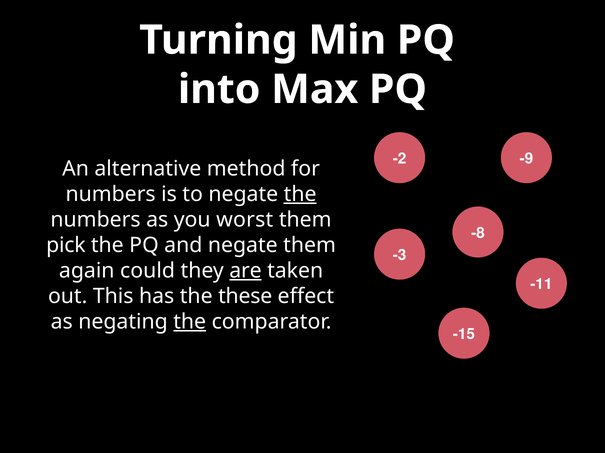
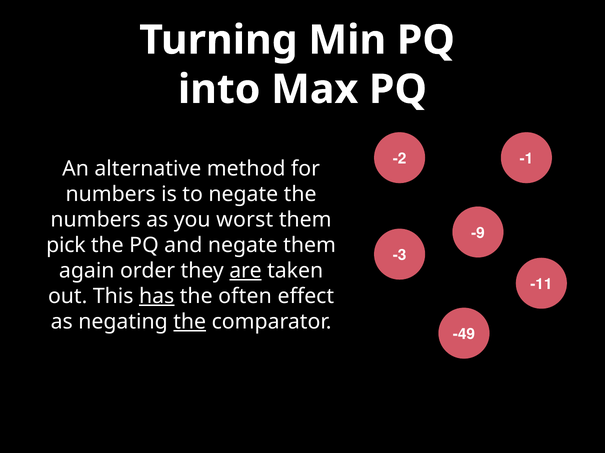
-9: -9 -> -1 (526, 159)
the underline: present -> none (300, 195)
-8: -8 -> -9 (478, 233)
could: could -> order (148, 271)
has underline: none -> present (157, 297)
these: these -> often (245, 297)
-15: -15 -> -49 (464, 335)
